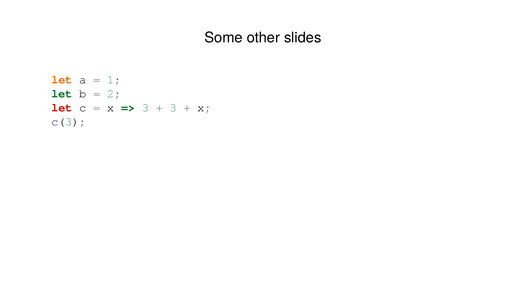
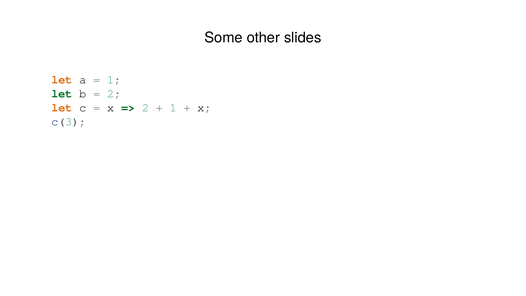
let colour: red -> orange (62, 108)
3: 3 -> 2 (145, 108)
3: 3 -> 1 (173, 108)
